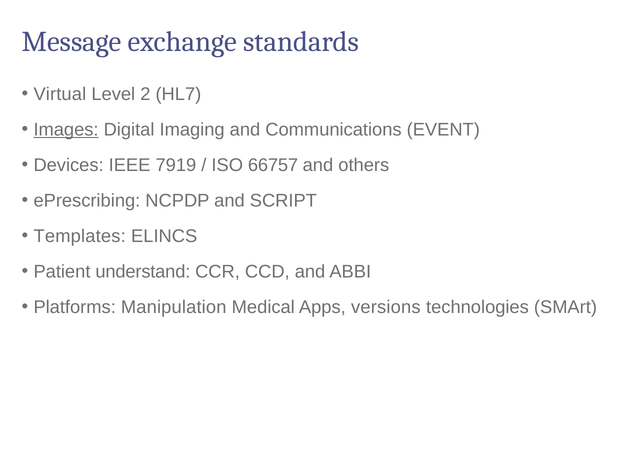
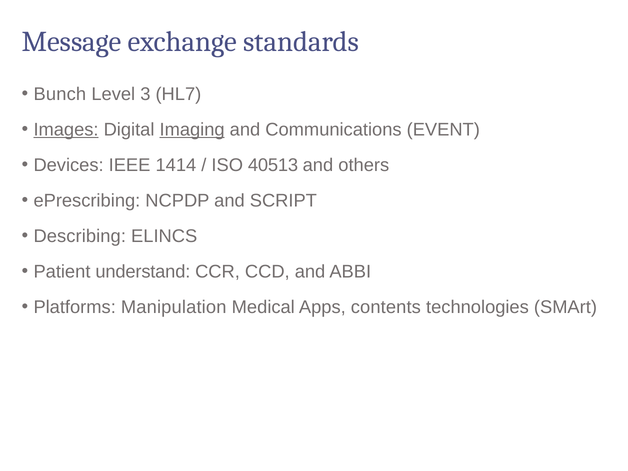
Virtual: Virtual -> Bunch (60, 94)
2: 2 -> 3 (145, 94)
Imaging underline: none -> present (192, 130)
7919: 7919 -> 1414 (176, 165)
66757: 66757 -> 40513 (273, 165)
Templates: Templates -> Describing (80, 236)
versions: versions -> contents (386, 307)
